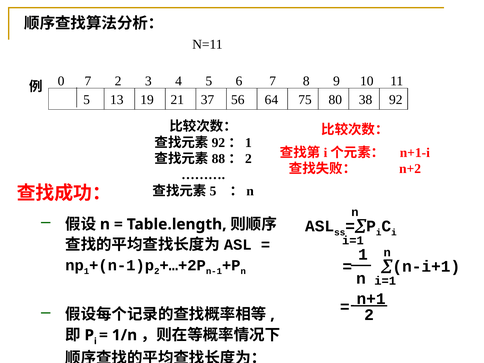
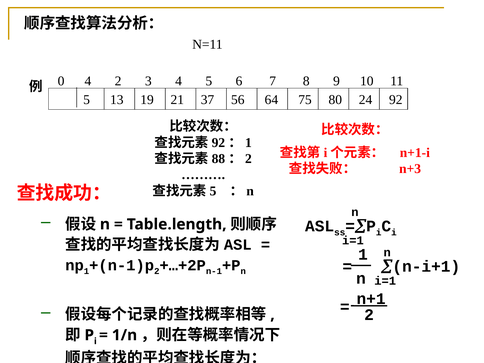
0 7: 7 -> 4 (88, 81)
38: 38 -> 24 (366, 100)
n+2: n+2 -> n+3 (410, 169)
